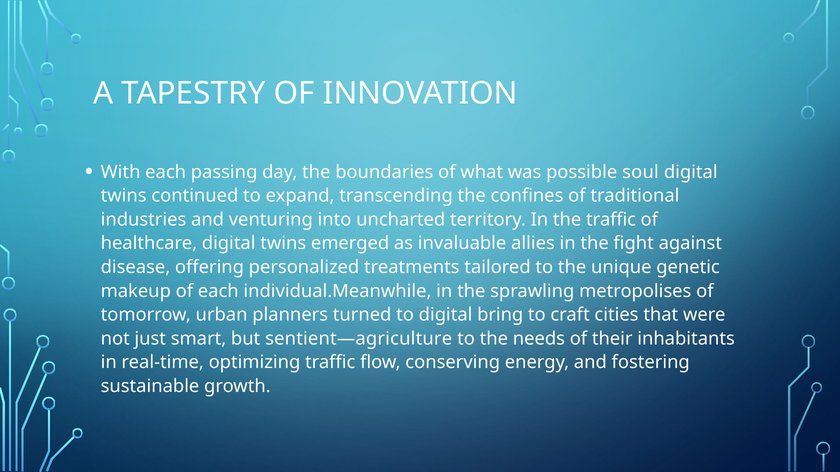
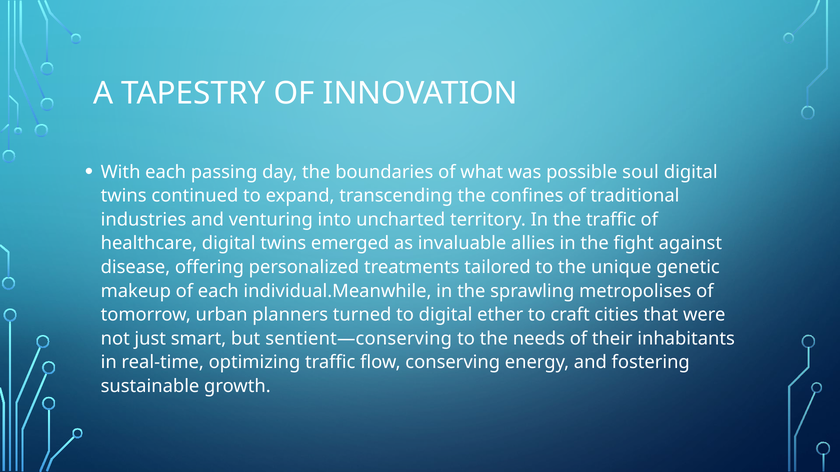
bring: bring -> ether (500, 315)
sentient—agriculture: sentient—agriculture -> sentient—conserving (359, 339)
